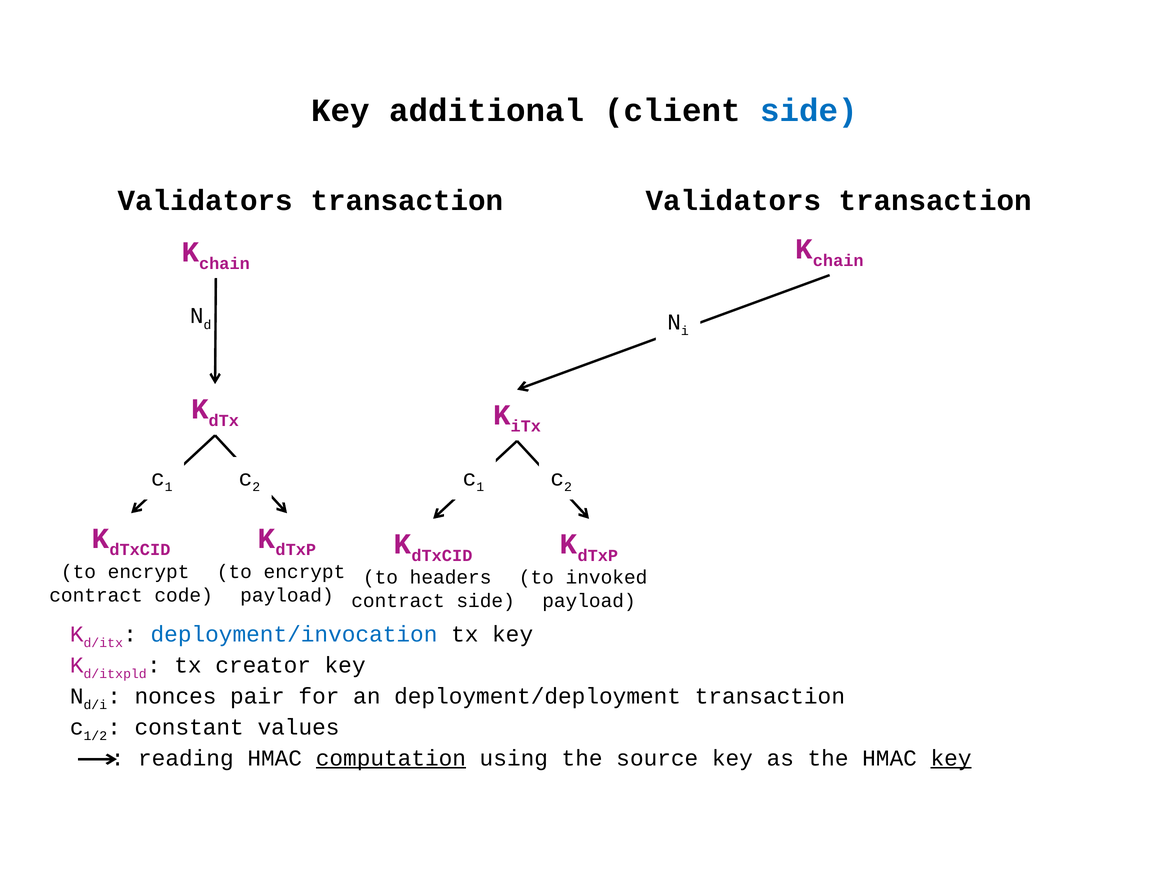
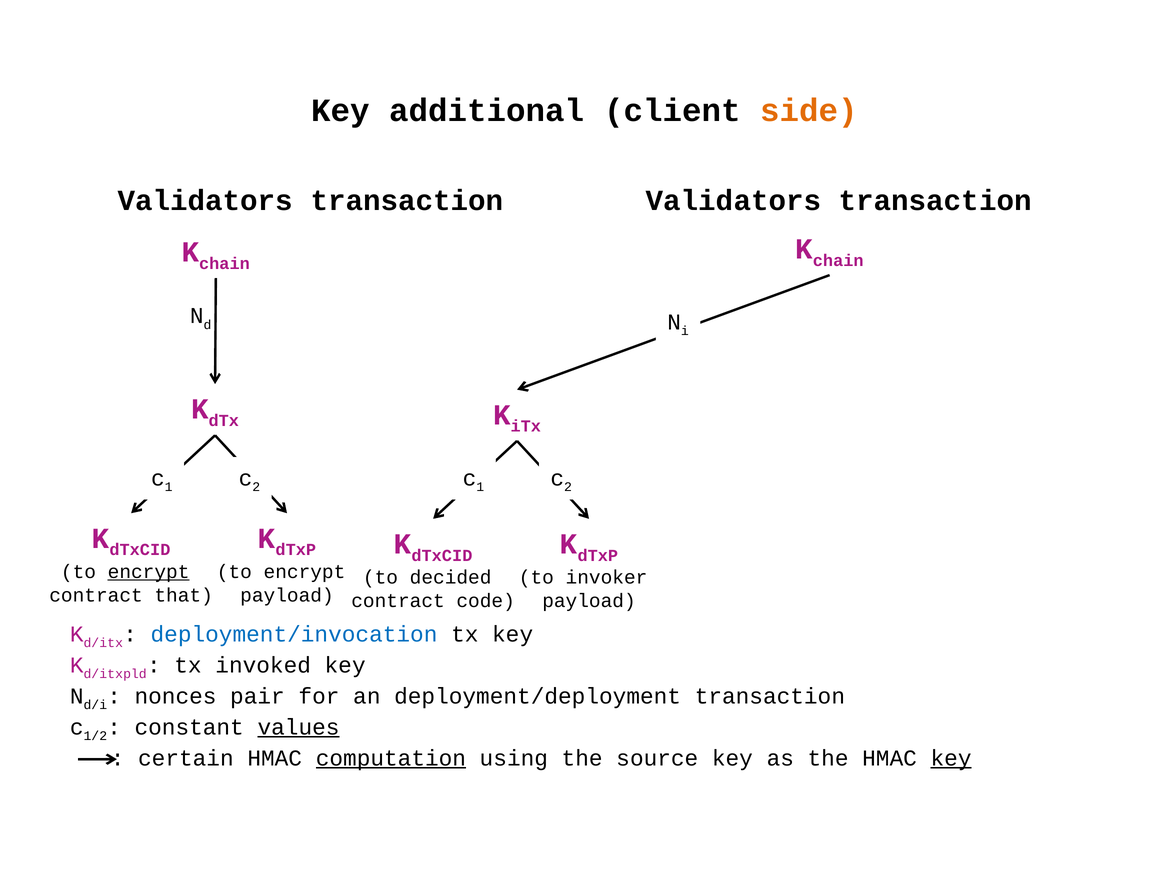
side colour: blue -> orange (809, 110)
encrypt underline: none -> present (149, 572)
headers: headers -> decided (451, 578)
invoked: invoked -> invoker (606, 578)
code: code -> that (184, 596)
contract side: side -> code (486, 601)
creator: creator -> invoked (263, 666)
values underline: none -> present (299, 728)
reading: reading -> certain (186, 759)
